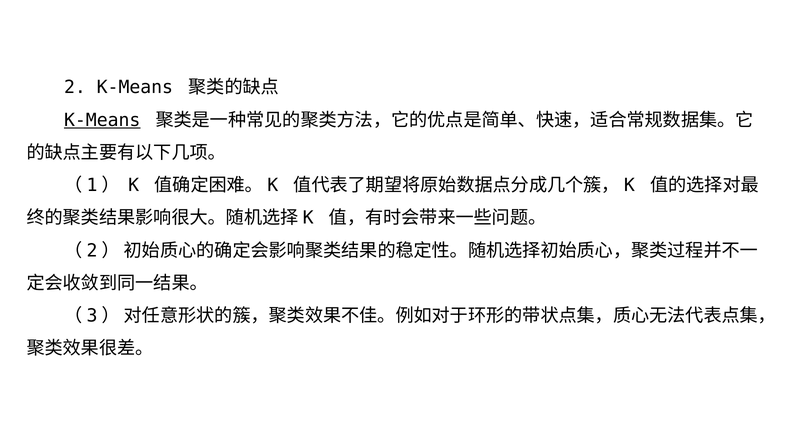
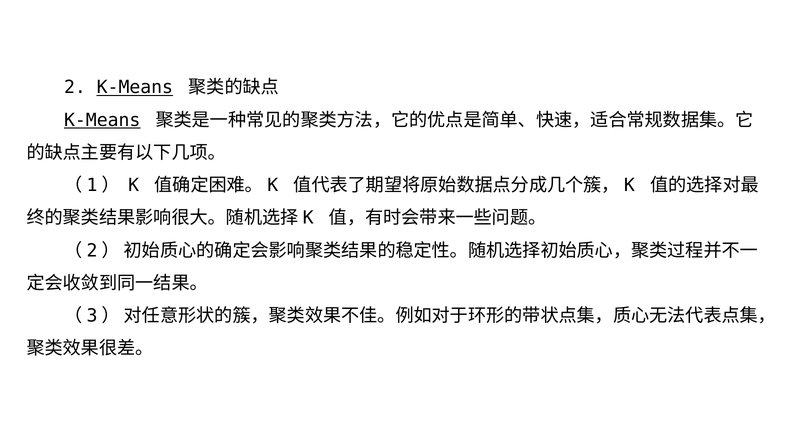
K-Means underline: none -> present (135, 88)
